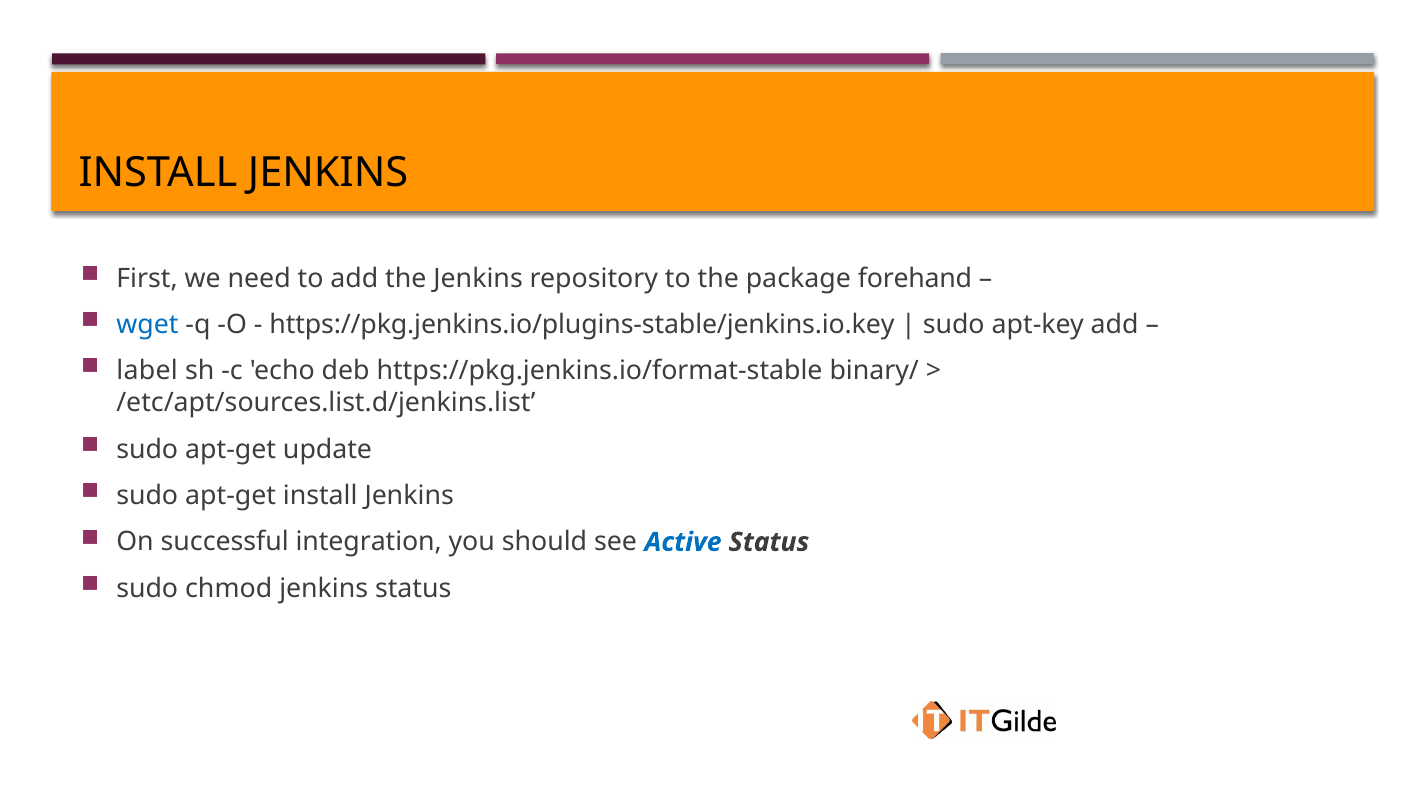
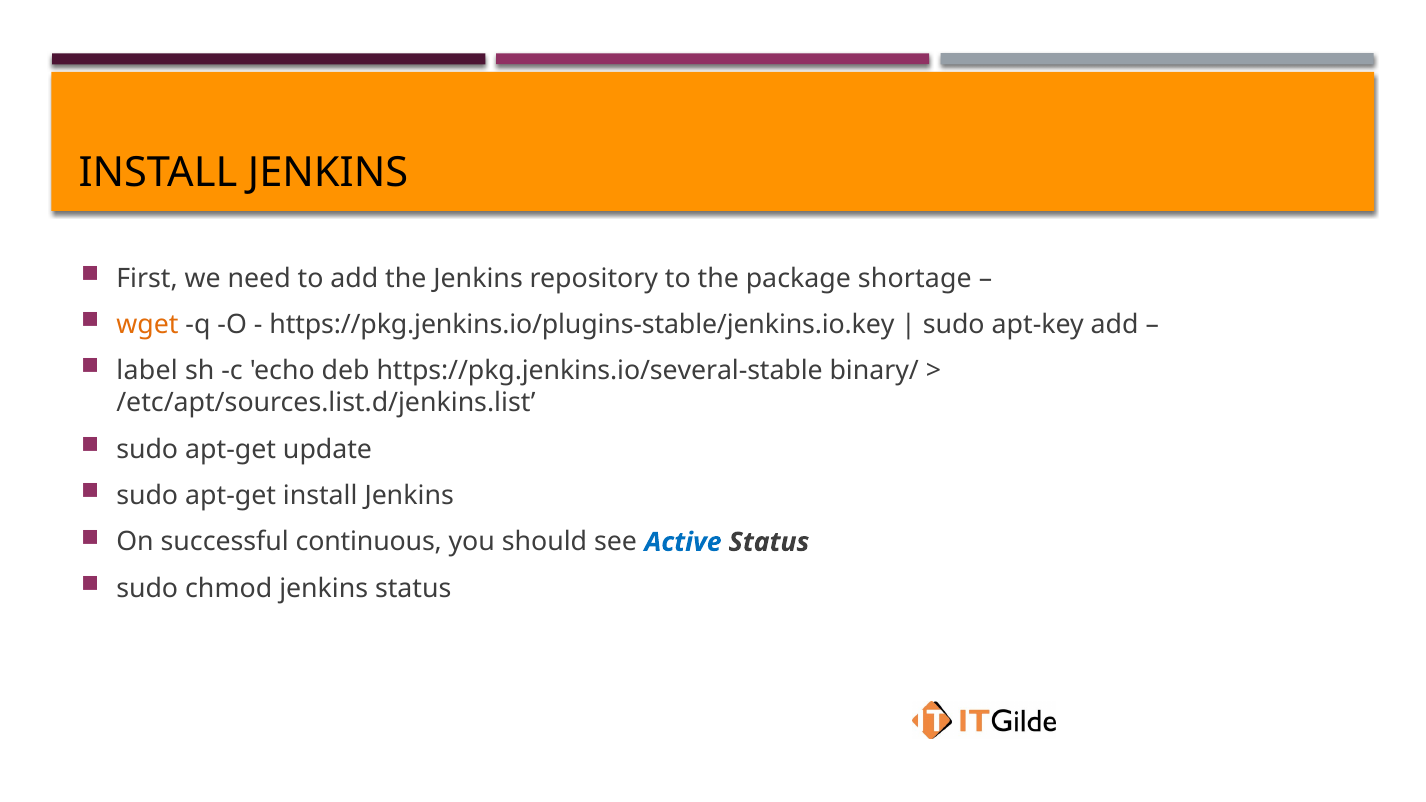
forehand: forehand -> shortage (915, 278)
wget colour: blue -> orange (147, 325)
https://pkg.jenkins.io/format-stable: https://pkg.jenkins.io/format-stable -> https://pkg.jenkins.io/several-stable (600, 371)
integration: integration -> continuous (369, 542)
